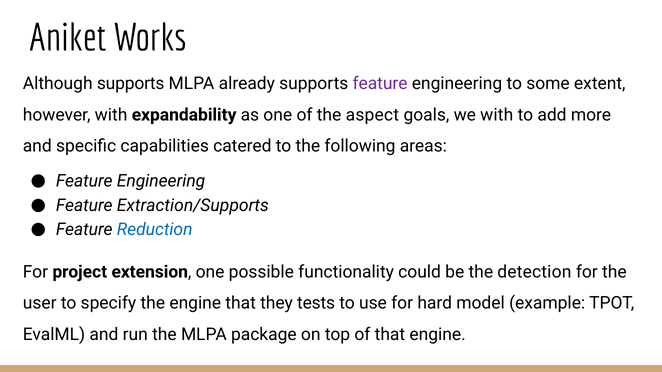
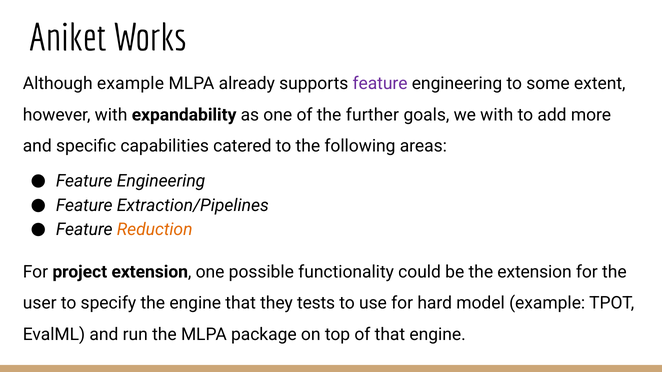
Although supports: supports -> example (131, 83)
aspect: aspect -> further (372, 115)
Extraction/Supports: Extraction/Supports -> Extraction/Pipelines (193, 206)
Reduction colour: blue -> orange (155, 230)
the detection: detection -> extension (535, 272)
